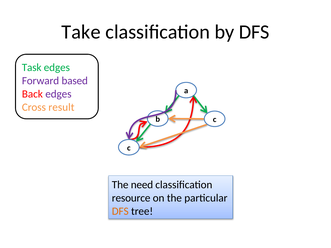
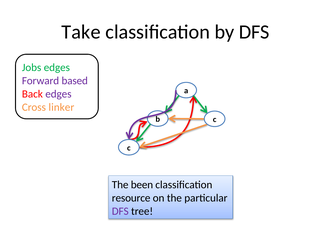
Task: Task -> Jobs (32, 68)
result: result -> linker (61, 107)
need: need -> been (142, 185)
DFS colour: orange -> purple (120, 211)
